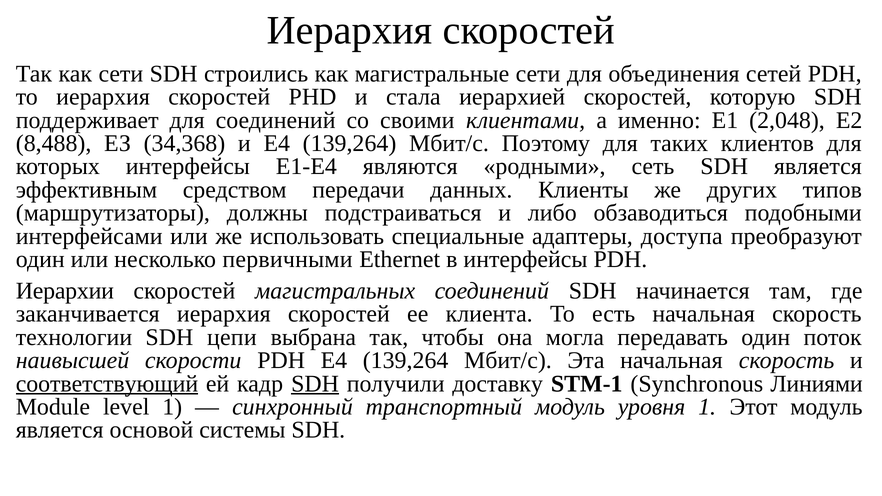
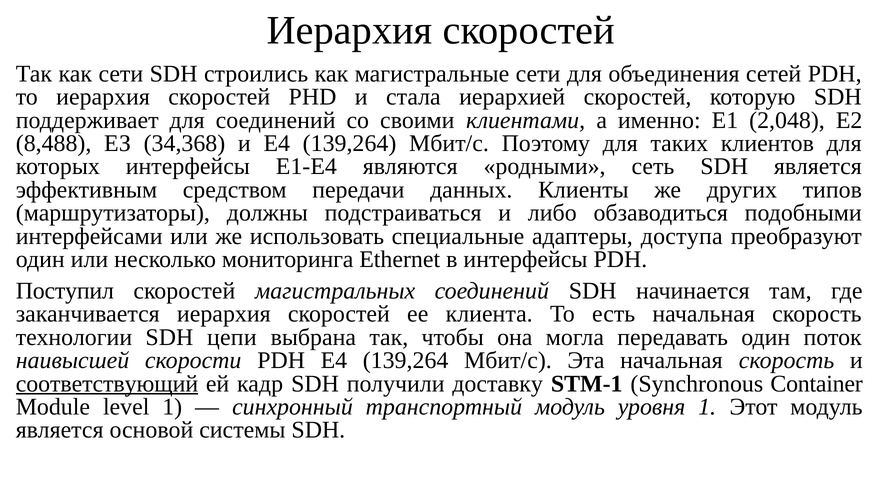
первичными: первичными -> мониторинга (288, 259)
Иерархии: Иерархии -> Поступил (65, 291)
SDH underline: present -> none (315, 384)
Линиями: Линиями -> Container (817, 384)
